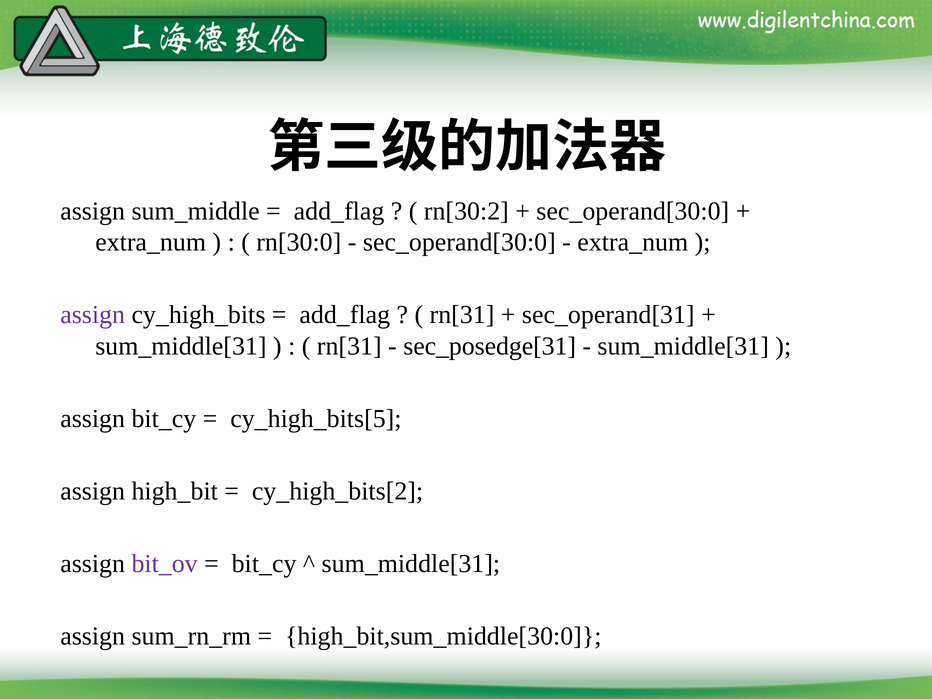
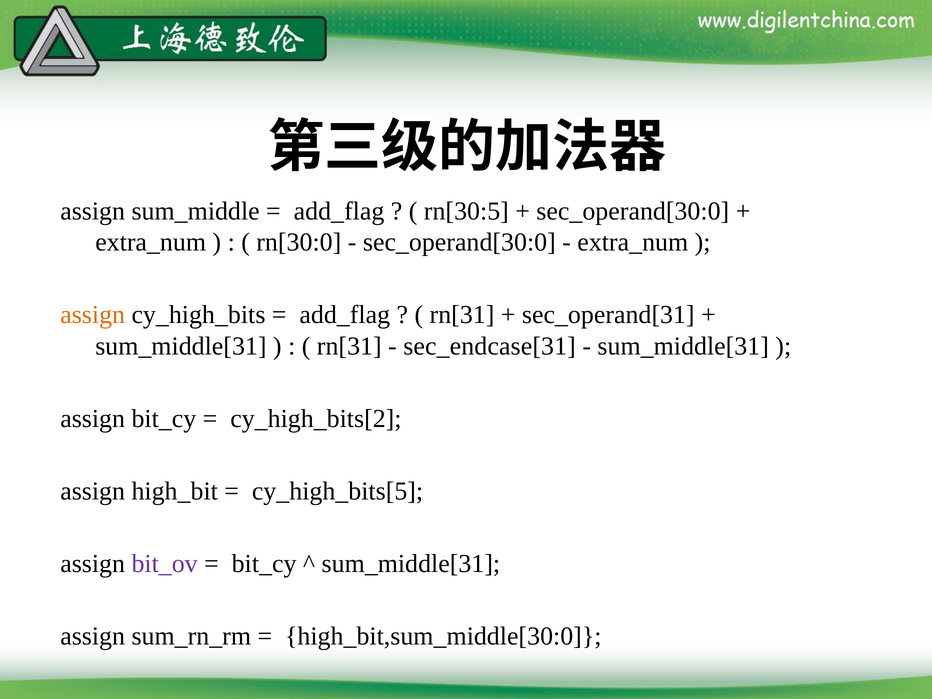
rn[30:2: rn[30:2 -> rn[30:5 (466, 211)
assign colour: purple -> orange (93, 315)
sec_posedge[31: sec_posedge[31 -> sec_endcase[31 (490, 346)
cy_high_bits[5: cy_high_bits[5 -> cy_high_bits[2 (316, 418)
cy_high_bits[2: cy_high_bits[2 -> cy_high_bits[5 (338, 491)
